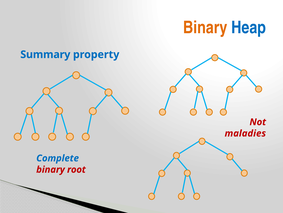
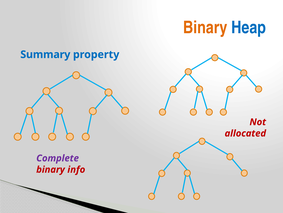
maladies: maladies -> allocated (245, 133)
Complete colour: blue -> purple (58, 158)
root: root -> info (76, 169)
